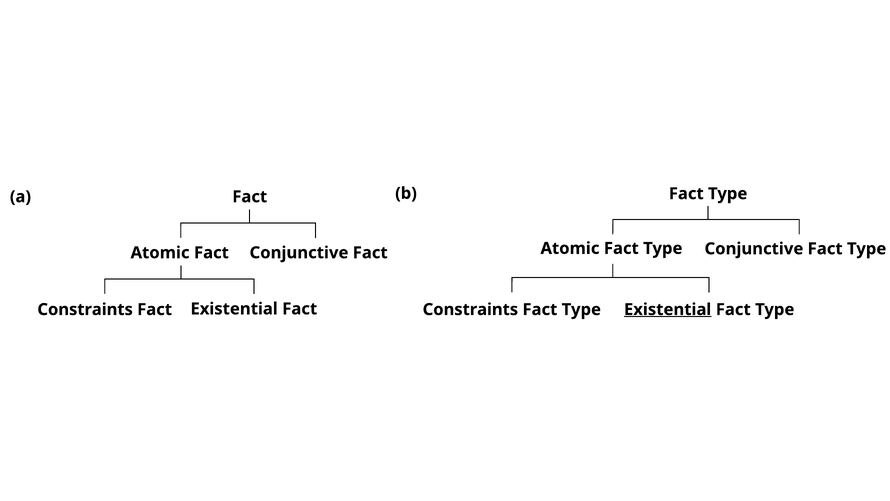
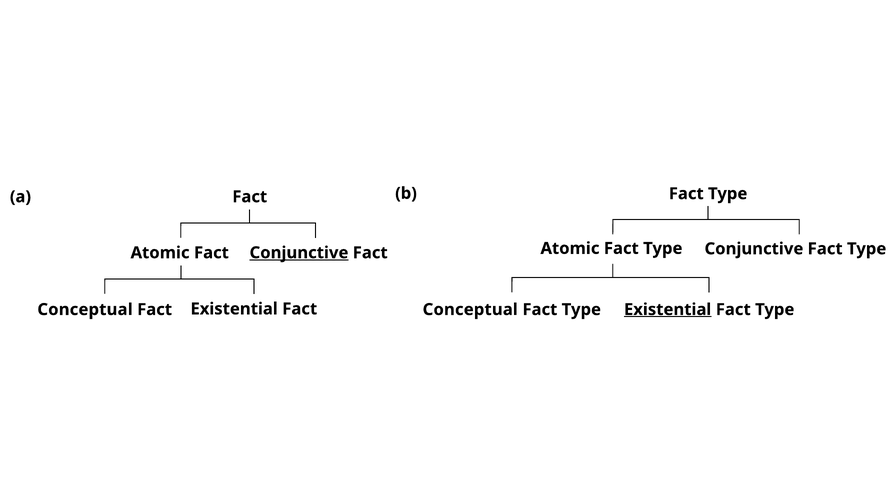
Conjunctive underline: none -> present (299, 253)
Constraints: Constraints -> Conceptual (85, 309)
Constraints: Constraints -> Conceptual (470, 309)
